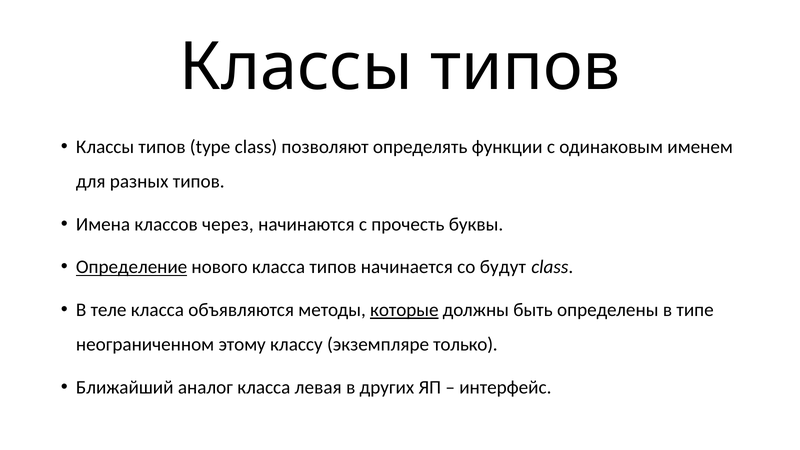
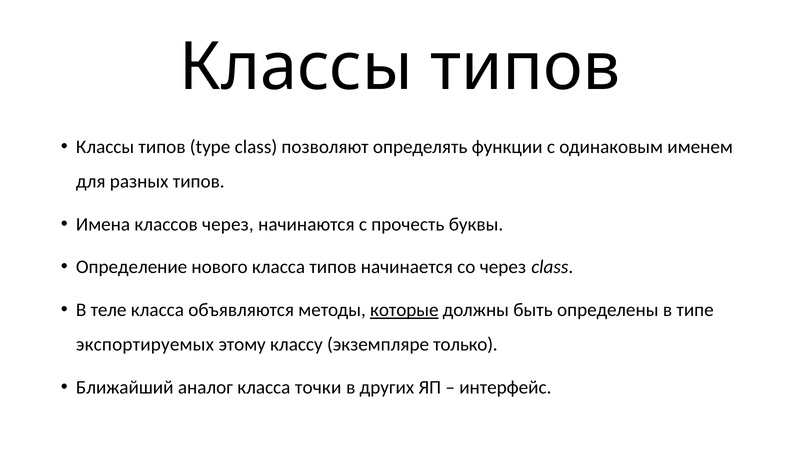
Определение underline: present -> none (132, 267)
со будут: будут -> через (503, 267)
неограниченном: неограниченном -> экспортируемых (145, 344)
левая: левая -> точки (318, 387)
